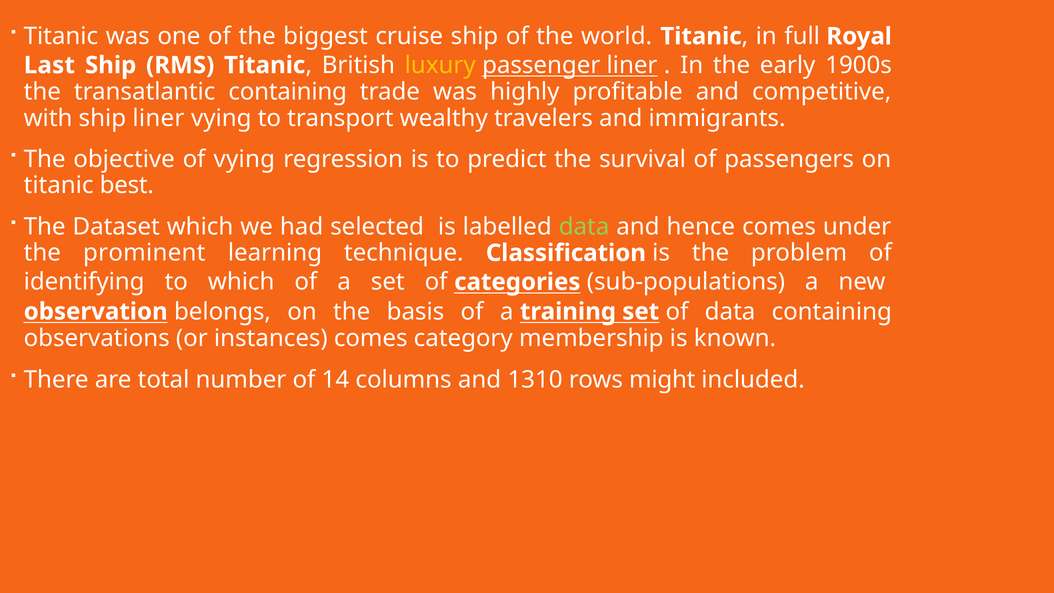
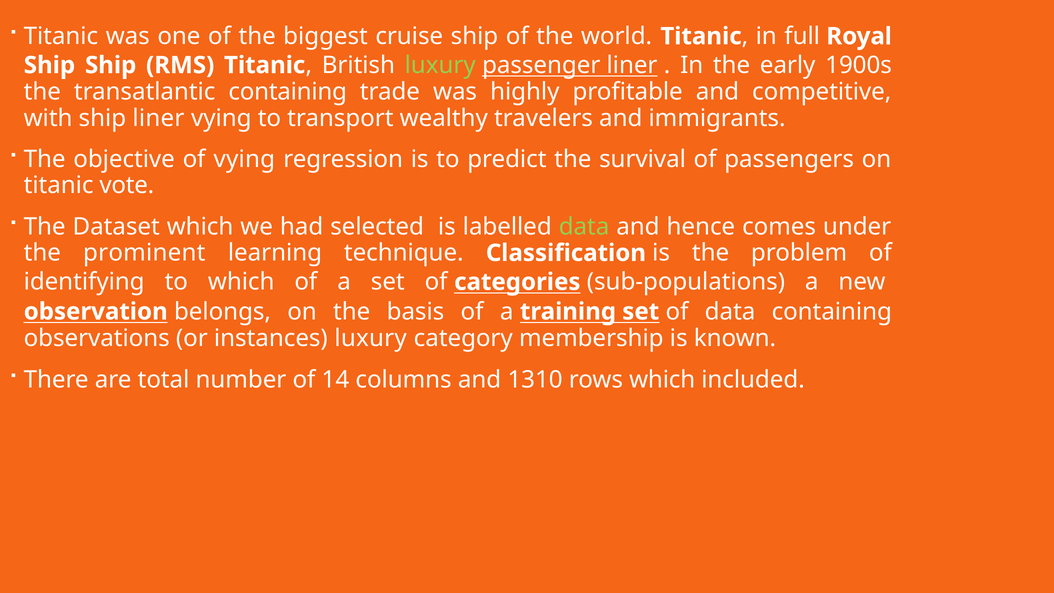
Last: Last -> Ship (49, 65)
luxury colour: yellow -> light green (440, 65)
best: best -> vote (127, 185)
instances comes: comes -> luxury (371, 338)
rows might: might -> which (662, 380)
